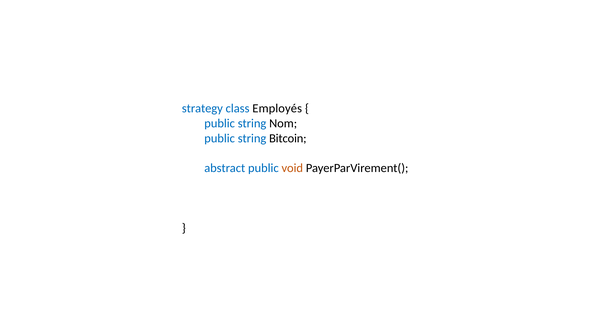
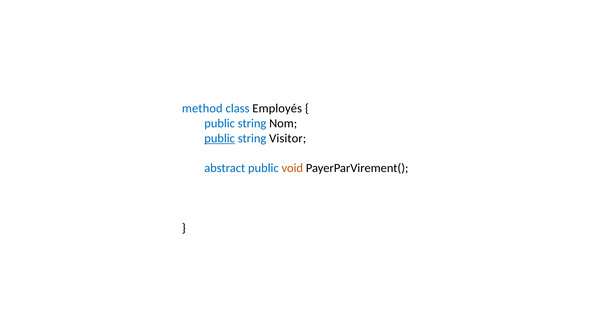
strategy: strategy -> method (202, 109)
public underline: none -> present (220, 138)
Bitcoin: Bitcoin -> Visitor (288, 138)
